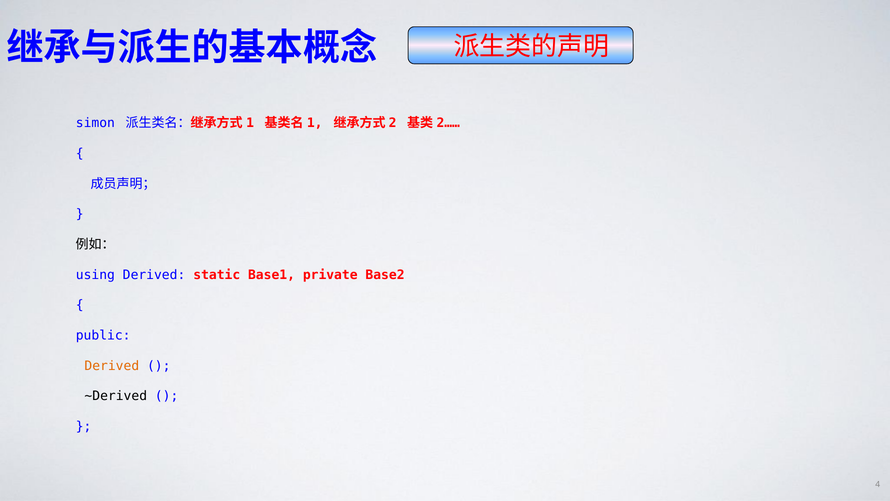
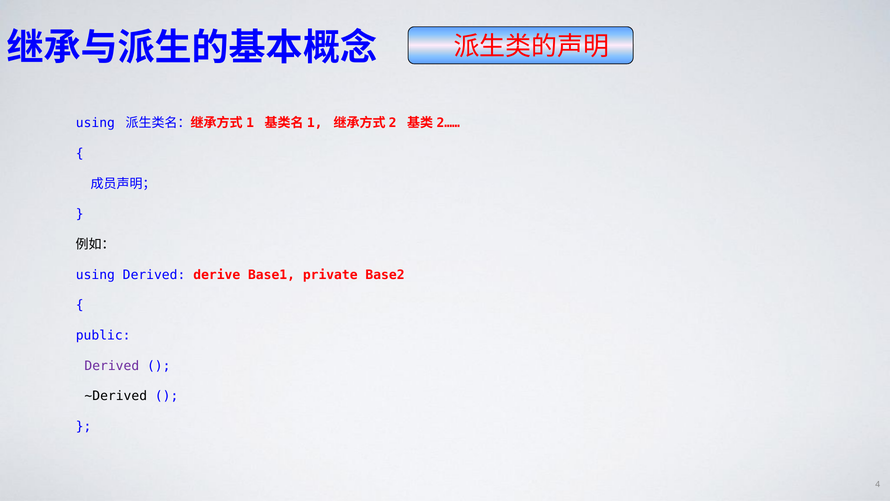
simon: simon -> using (95, 123)
static: static -> derive (217, 275)
Derived colour: orange -> purple (112, 366)
